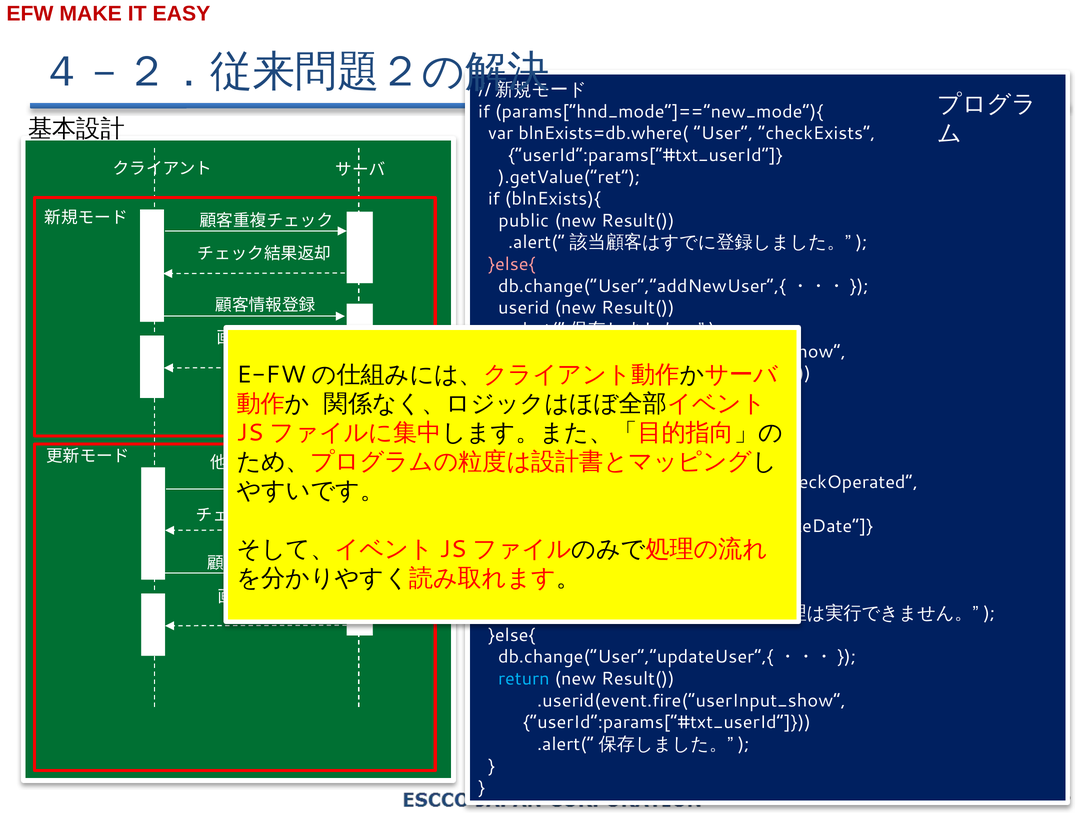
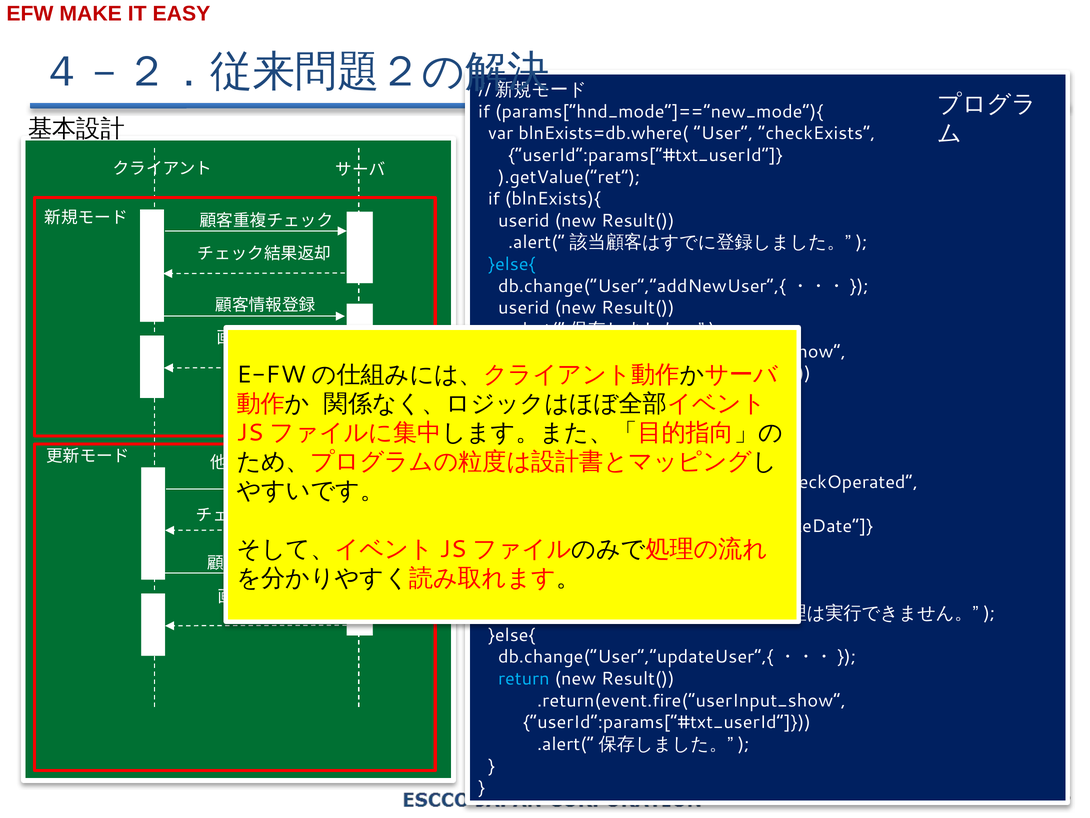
public: public -> userid (524, 221)
}else{ colour: pink -> light blue (512, 264)
.userid(event.fire(“userInput_show: .userid(event.fire(“userInput_show -> .return(event.fire(“userInput_show (691, 700)
